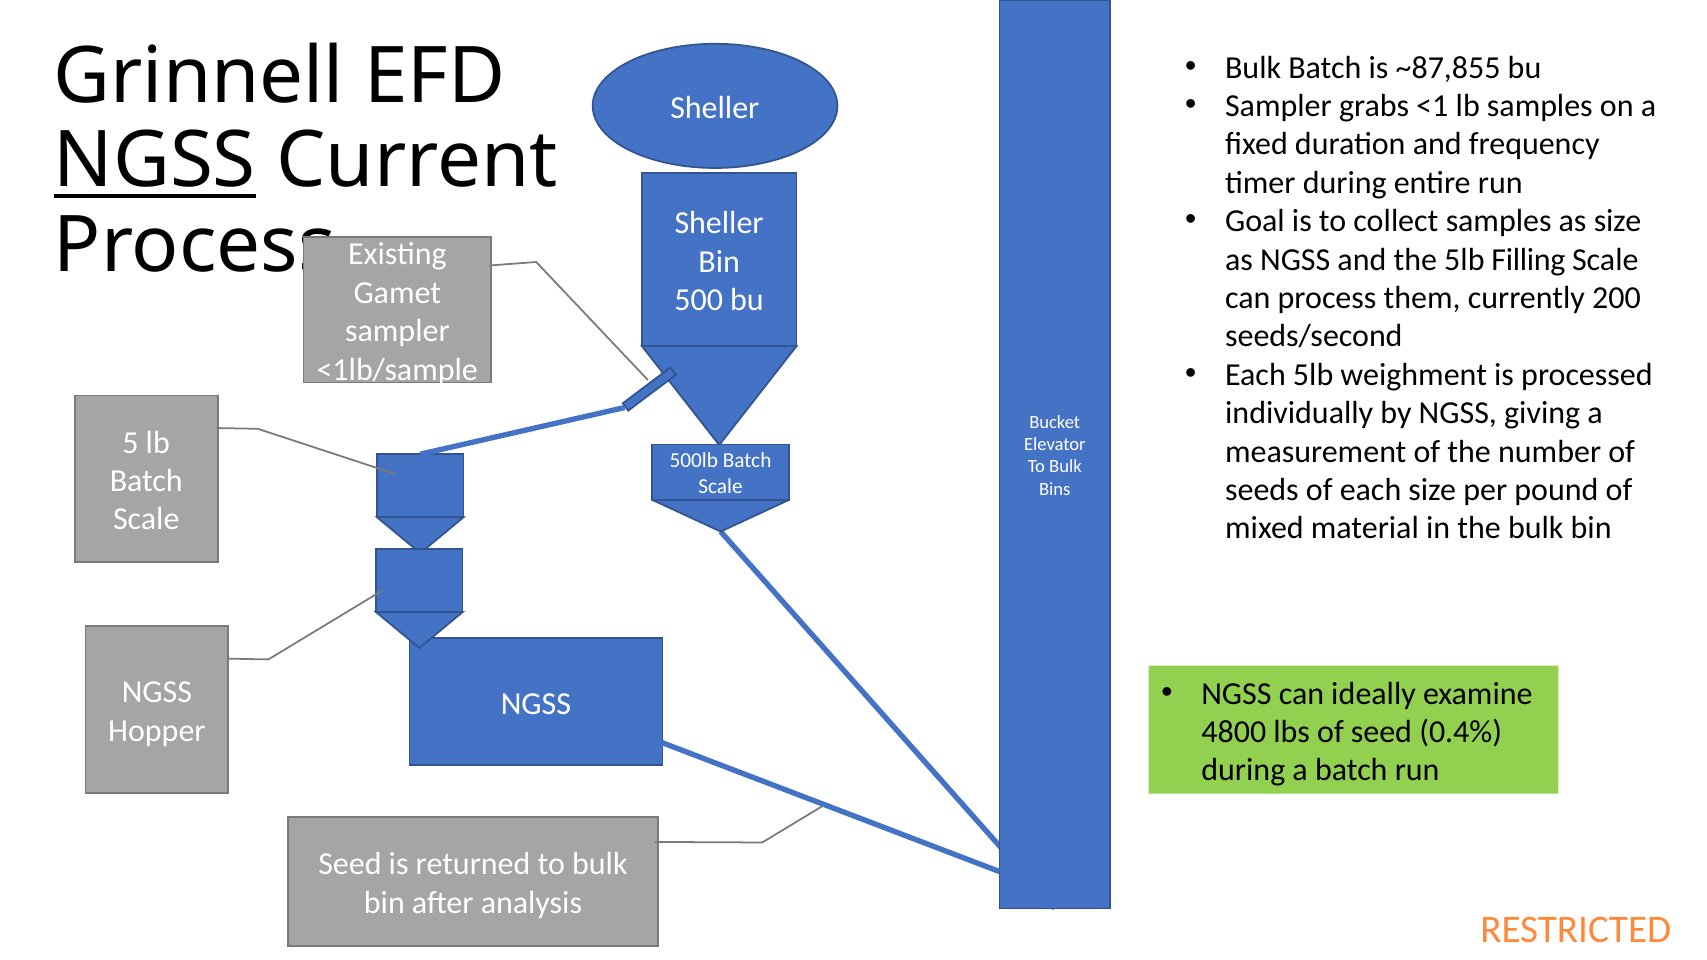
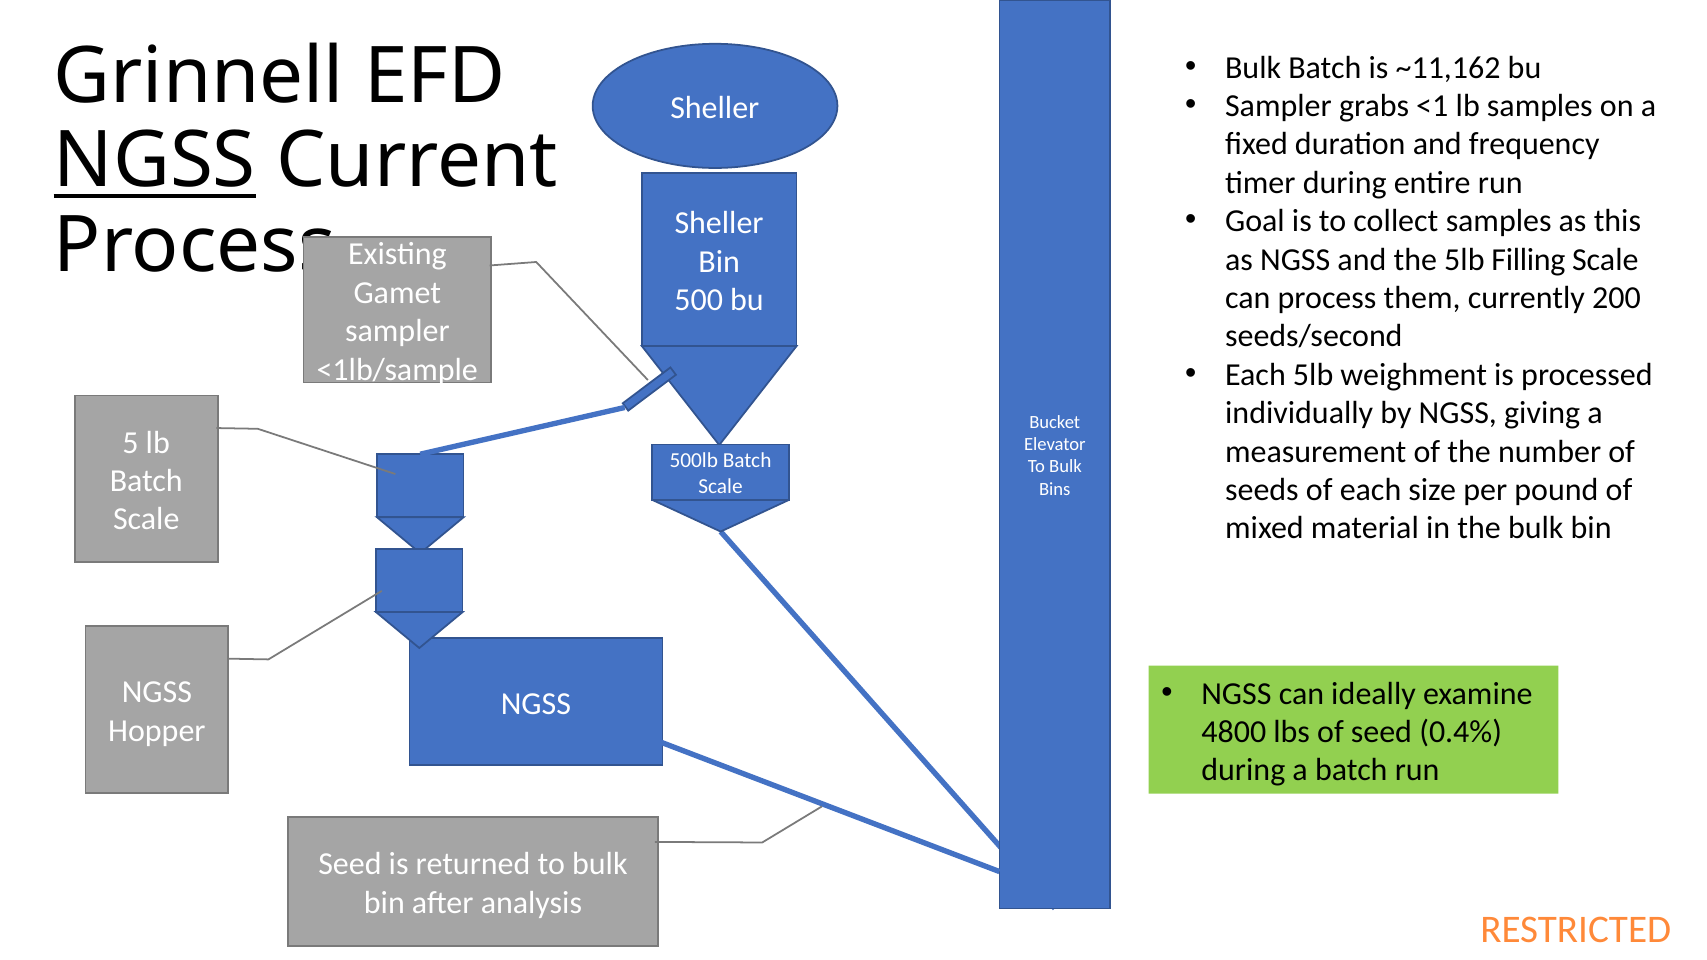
~87,855: ~87,855 -> ~11,162 (1448, 68)
as size: size -> this (1617, 221)
